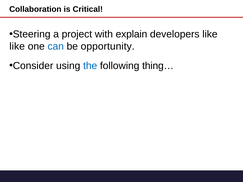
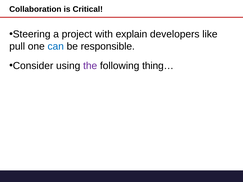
like: like -> pull (17, 46)
opportunity: opportunity -> responsible (108, 46)
the colour: blue -> purple (90, 66)
